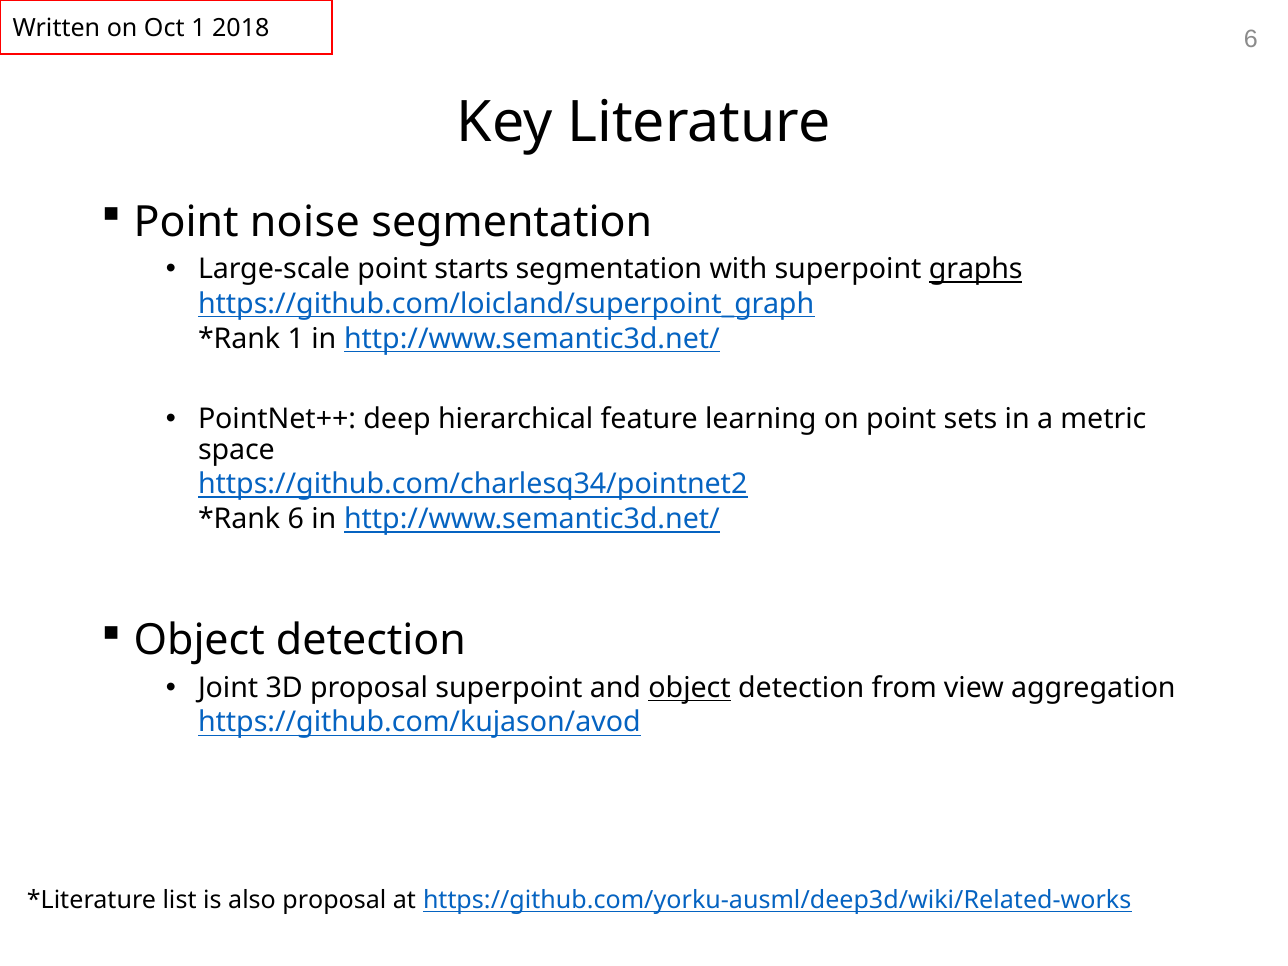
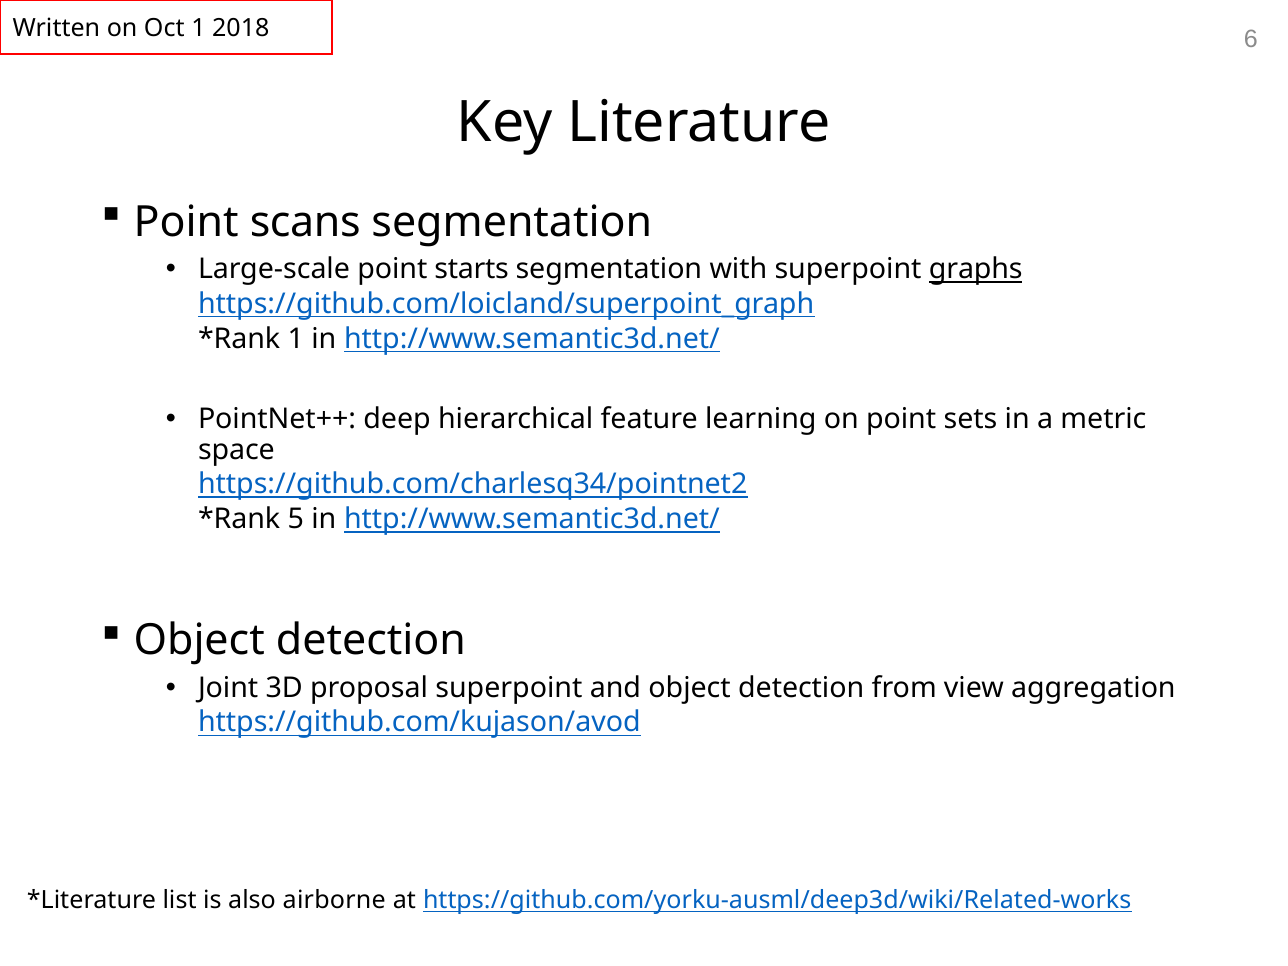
noise: noise -> scans (305, 222)
6: 6 -> 5 (296, 519)
object underline: present -> none (690, 688)
also proposal: proposal -> airborne (334, 900)
